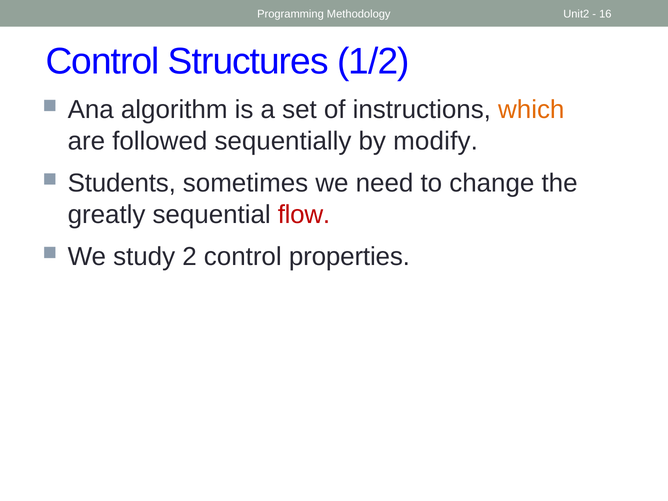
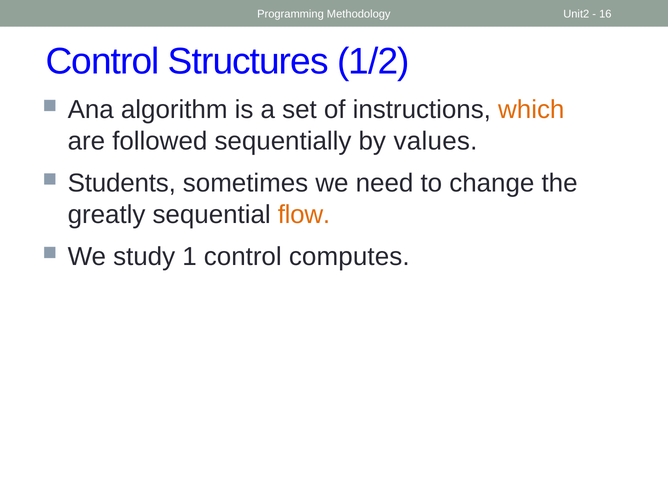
modify: modify -> values (436, 141)
flow colour: red -> orange (304, 214)
2: 2 -> 1 (190, 257)
properties: properties -> computes (349, 257)
